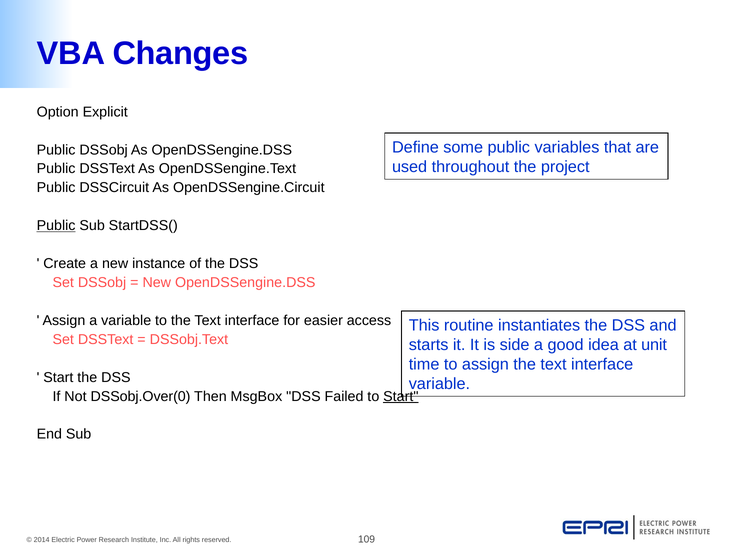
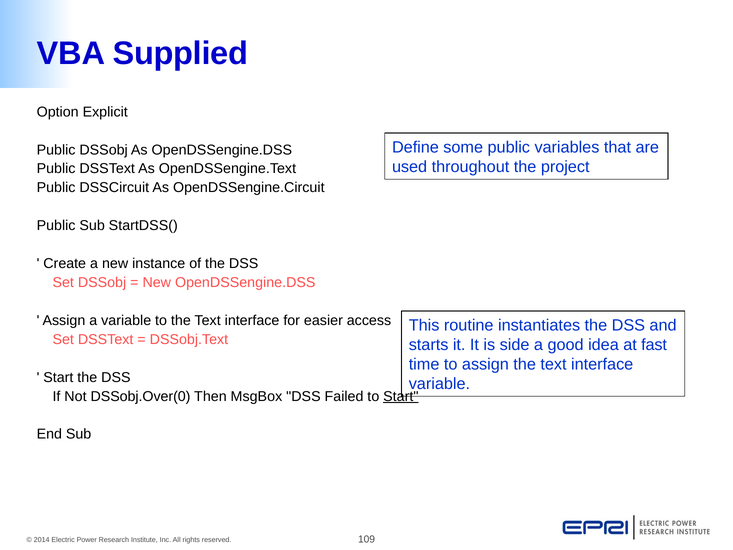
Changes: Changes -> Supplied (180, 54)
Public underline: present -> none (56, 226)
unit: unit -> fast (654, 345)
